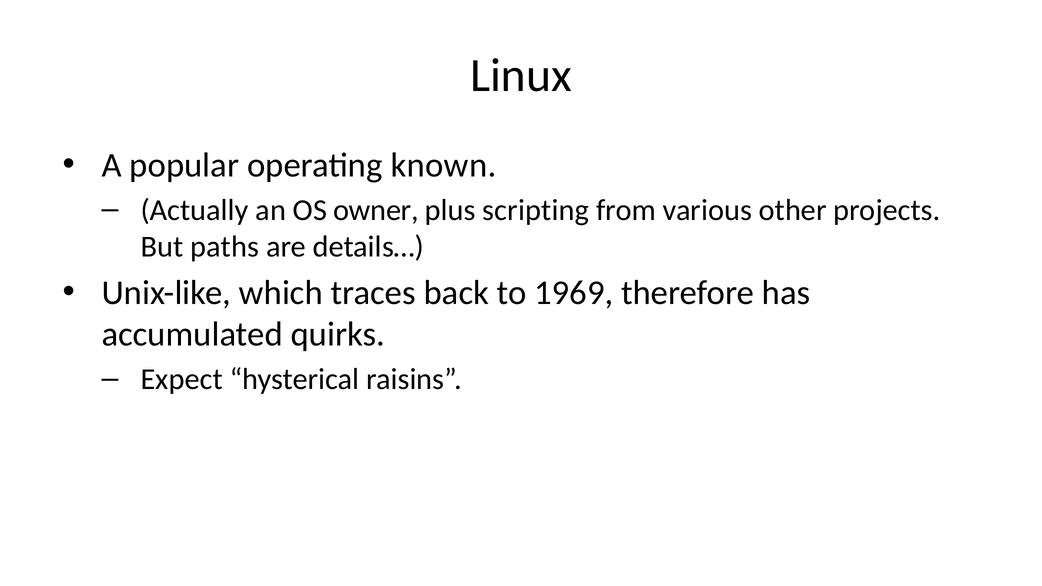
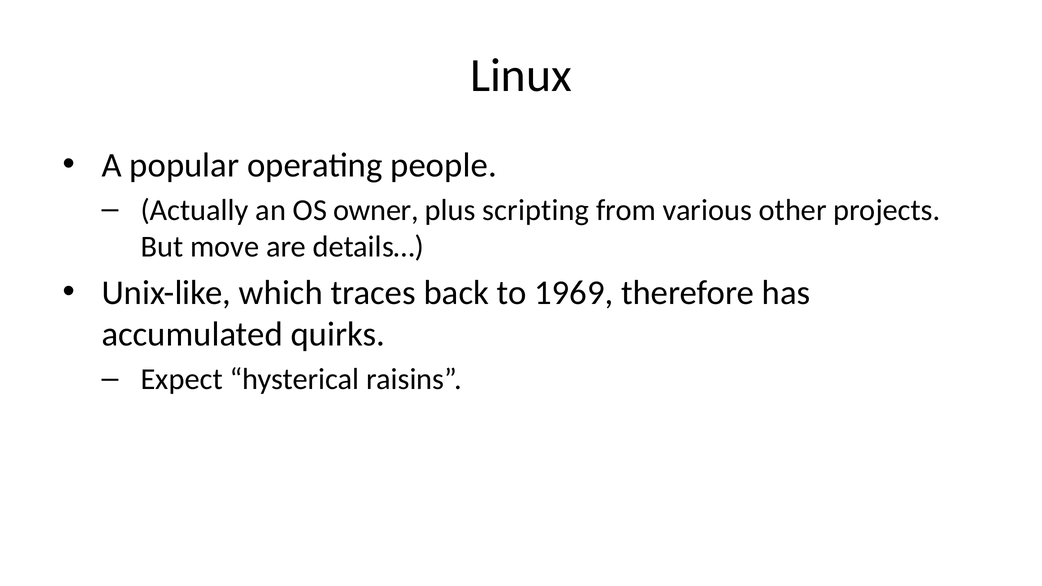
known: known -> people (444, 165)
paths: paths -> move (225, 247)
